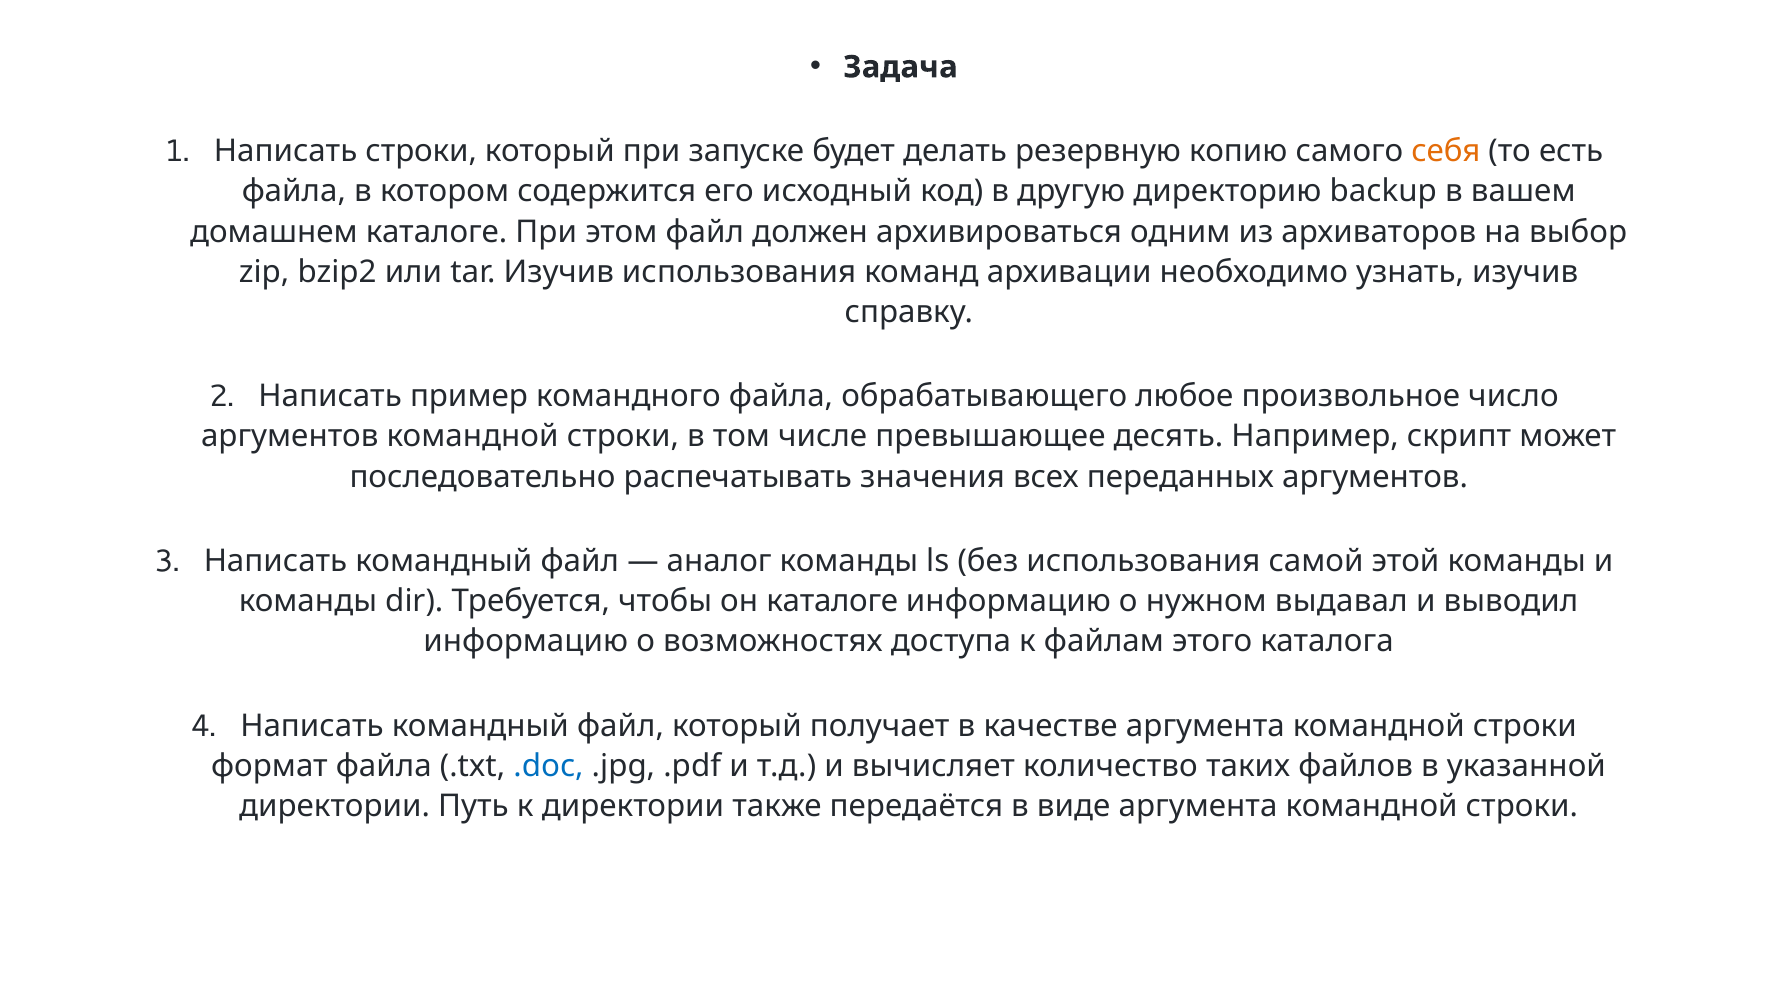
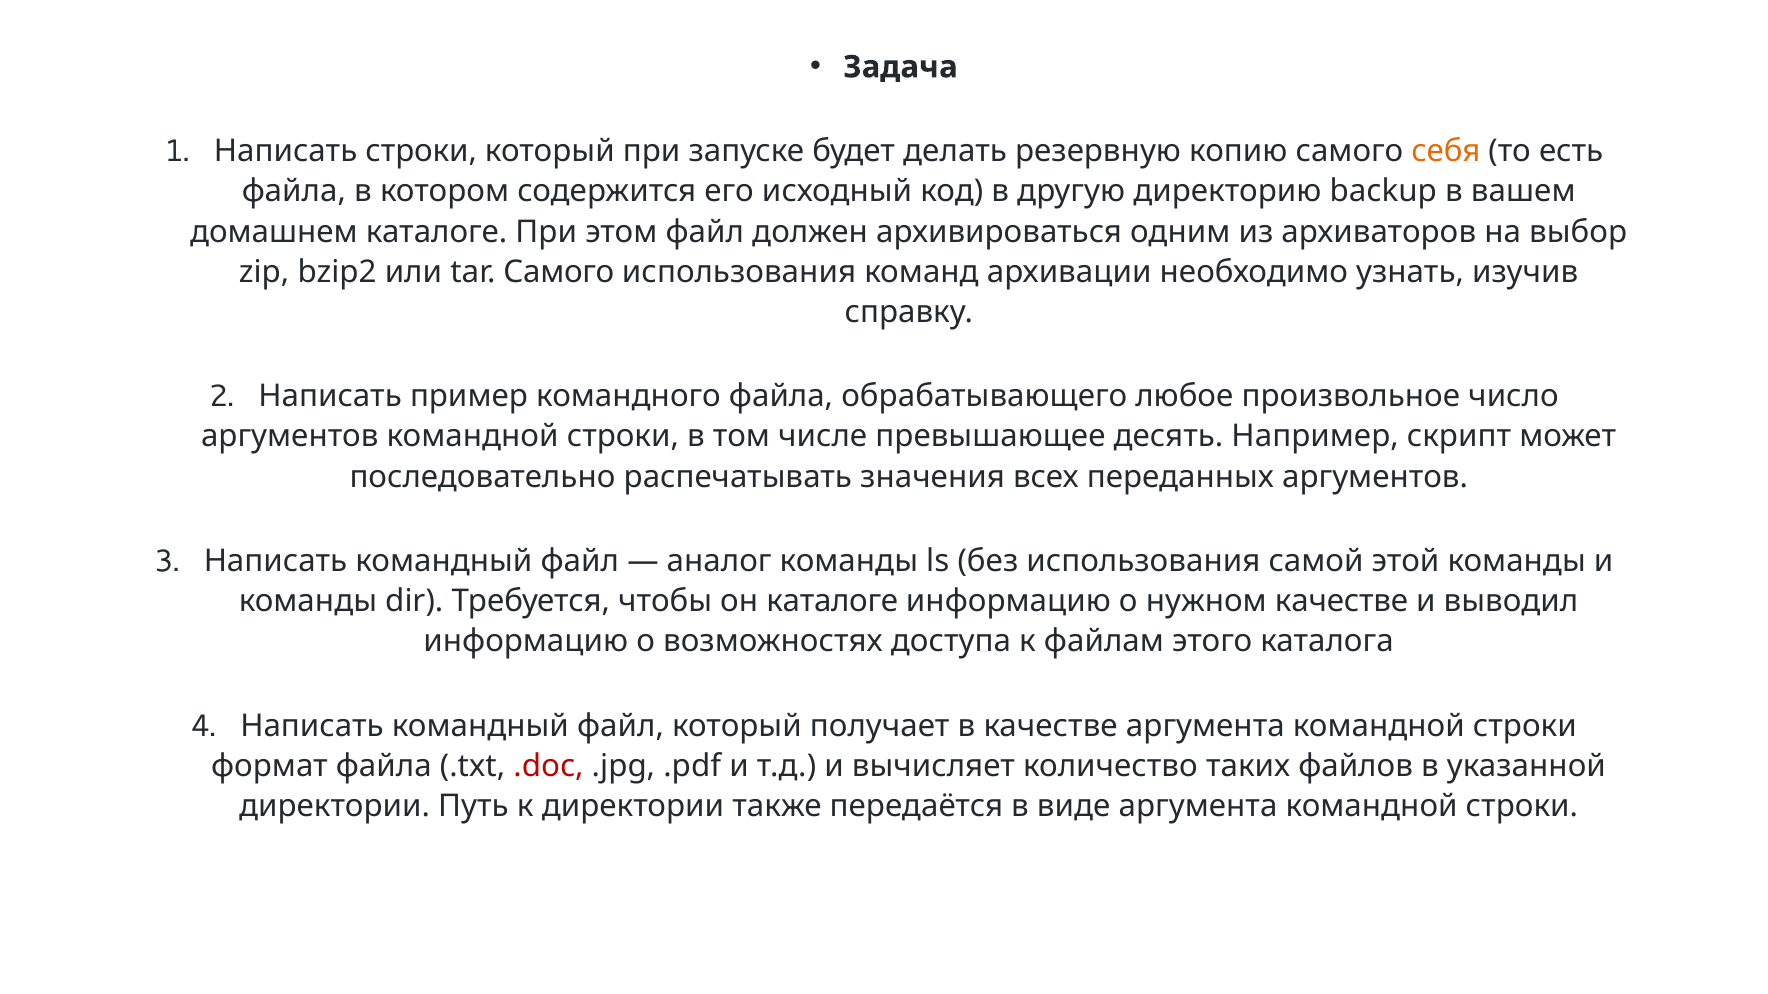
tar Изучив: Изучив -> Самого (559, 272)
нужном выдавал: выдавал -> качестве (1342, 602)
.doc colour: blue -> red (549, 766)
